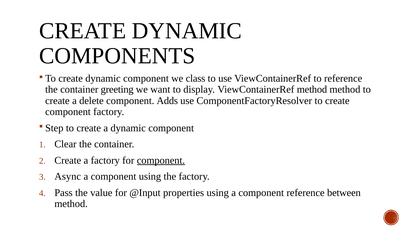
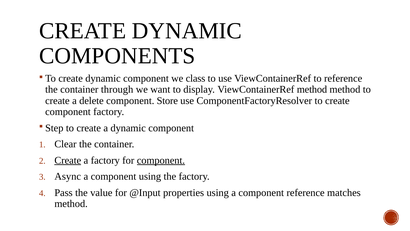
greeting: greeting -> through (117, 89)
Adds: Adds -> Store (167, 100)
Create underline: none -> present (68, 160)
between: between -> matches (344, 192)
